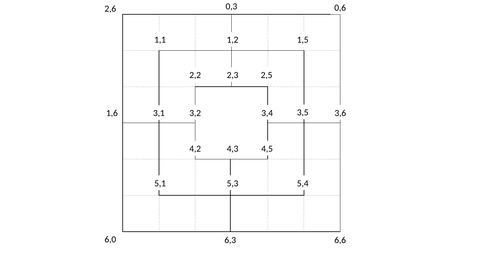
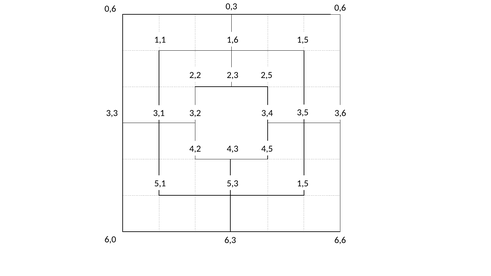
2,6: 2,6 -> 0,6 (110, 9)
1,2: 1,2 -> 1,6 (233, 40)
1,6: 1,6 -> 3,3 (112, 113)
5,3 5,4: 5,4 -> 1,5 (303, 183)
